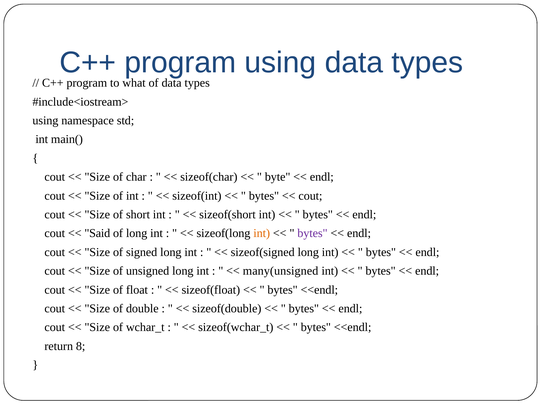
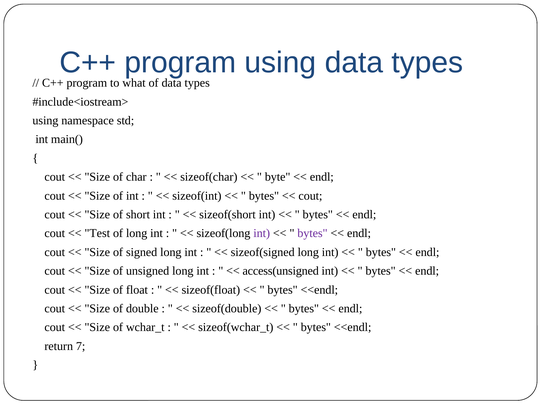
Said: Said -> Test (97, 233)
int colour: orange -> purple (262, 233)
many(unsigned: many(unsigned -> access(unsigned (281, 271)
8: 8 -> 7 (81, 346)
